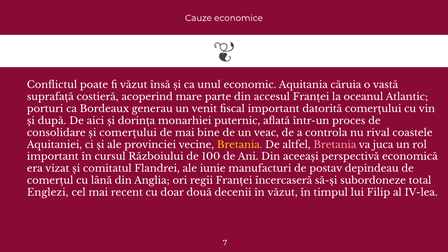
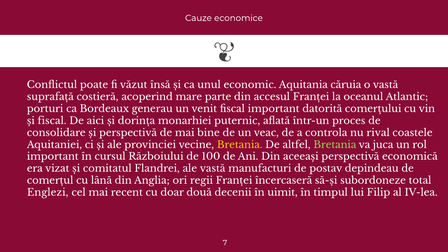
și după: după -> fiscal (52, 121)
și comerțului: comerțului -> perspectivă (128, 133)
Bretania colour: pink -> light green (335, 145)
ale iunie: iunie -> vastă (213, 169)
în văzut: văzut -> uimit (283, 193)
